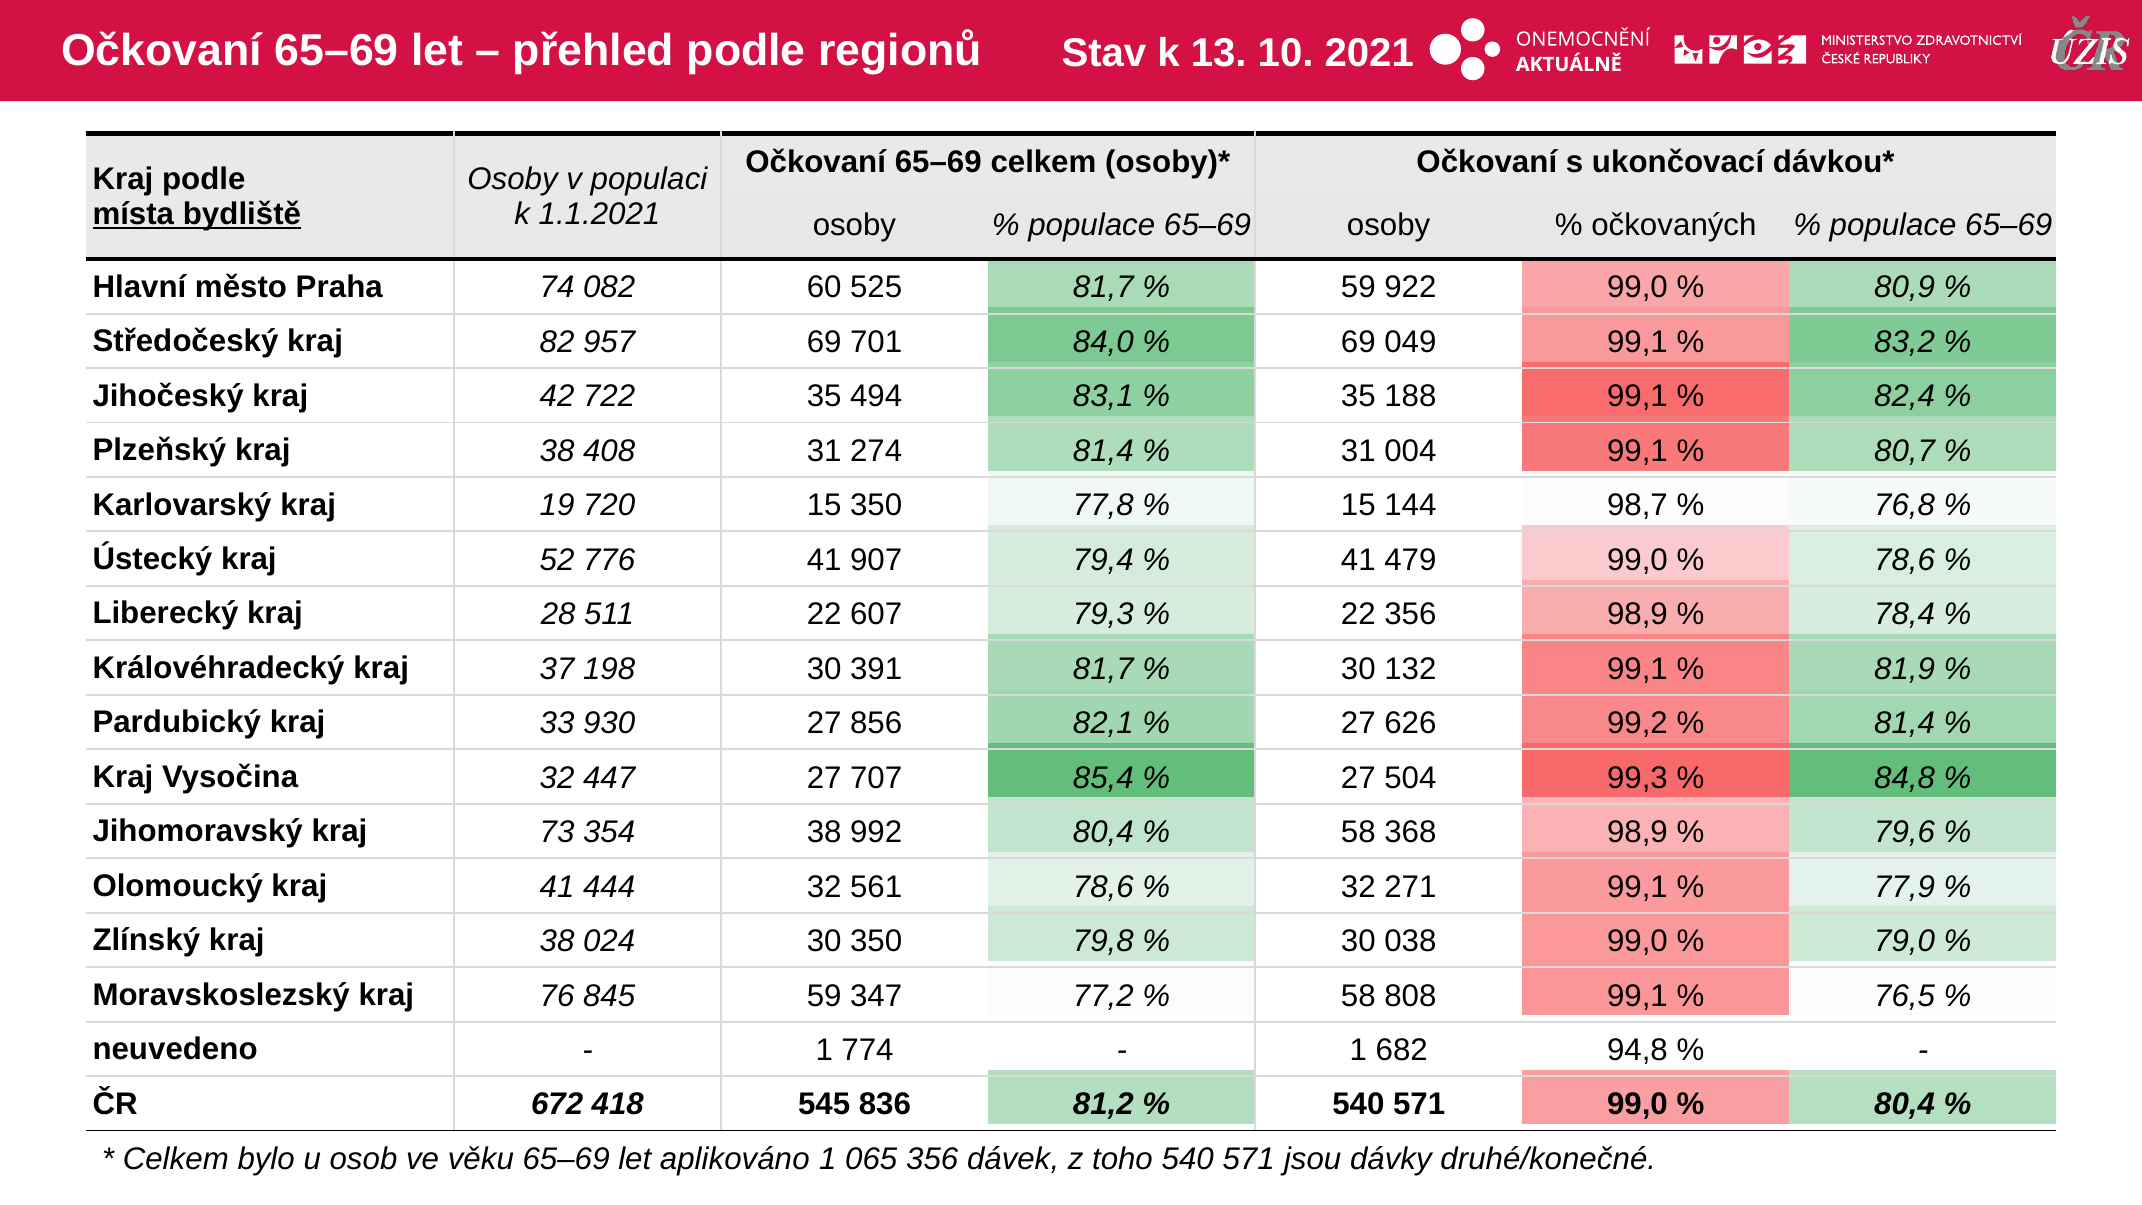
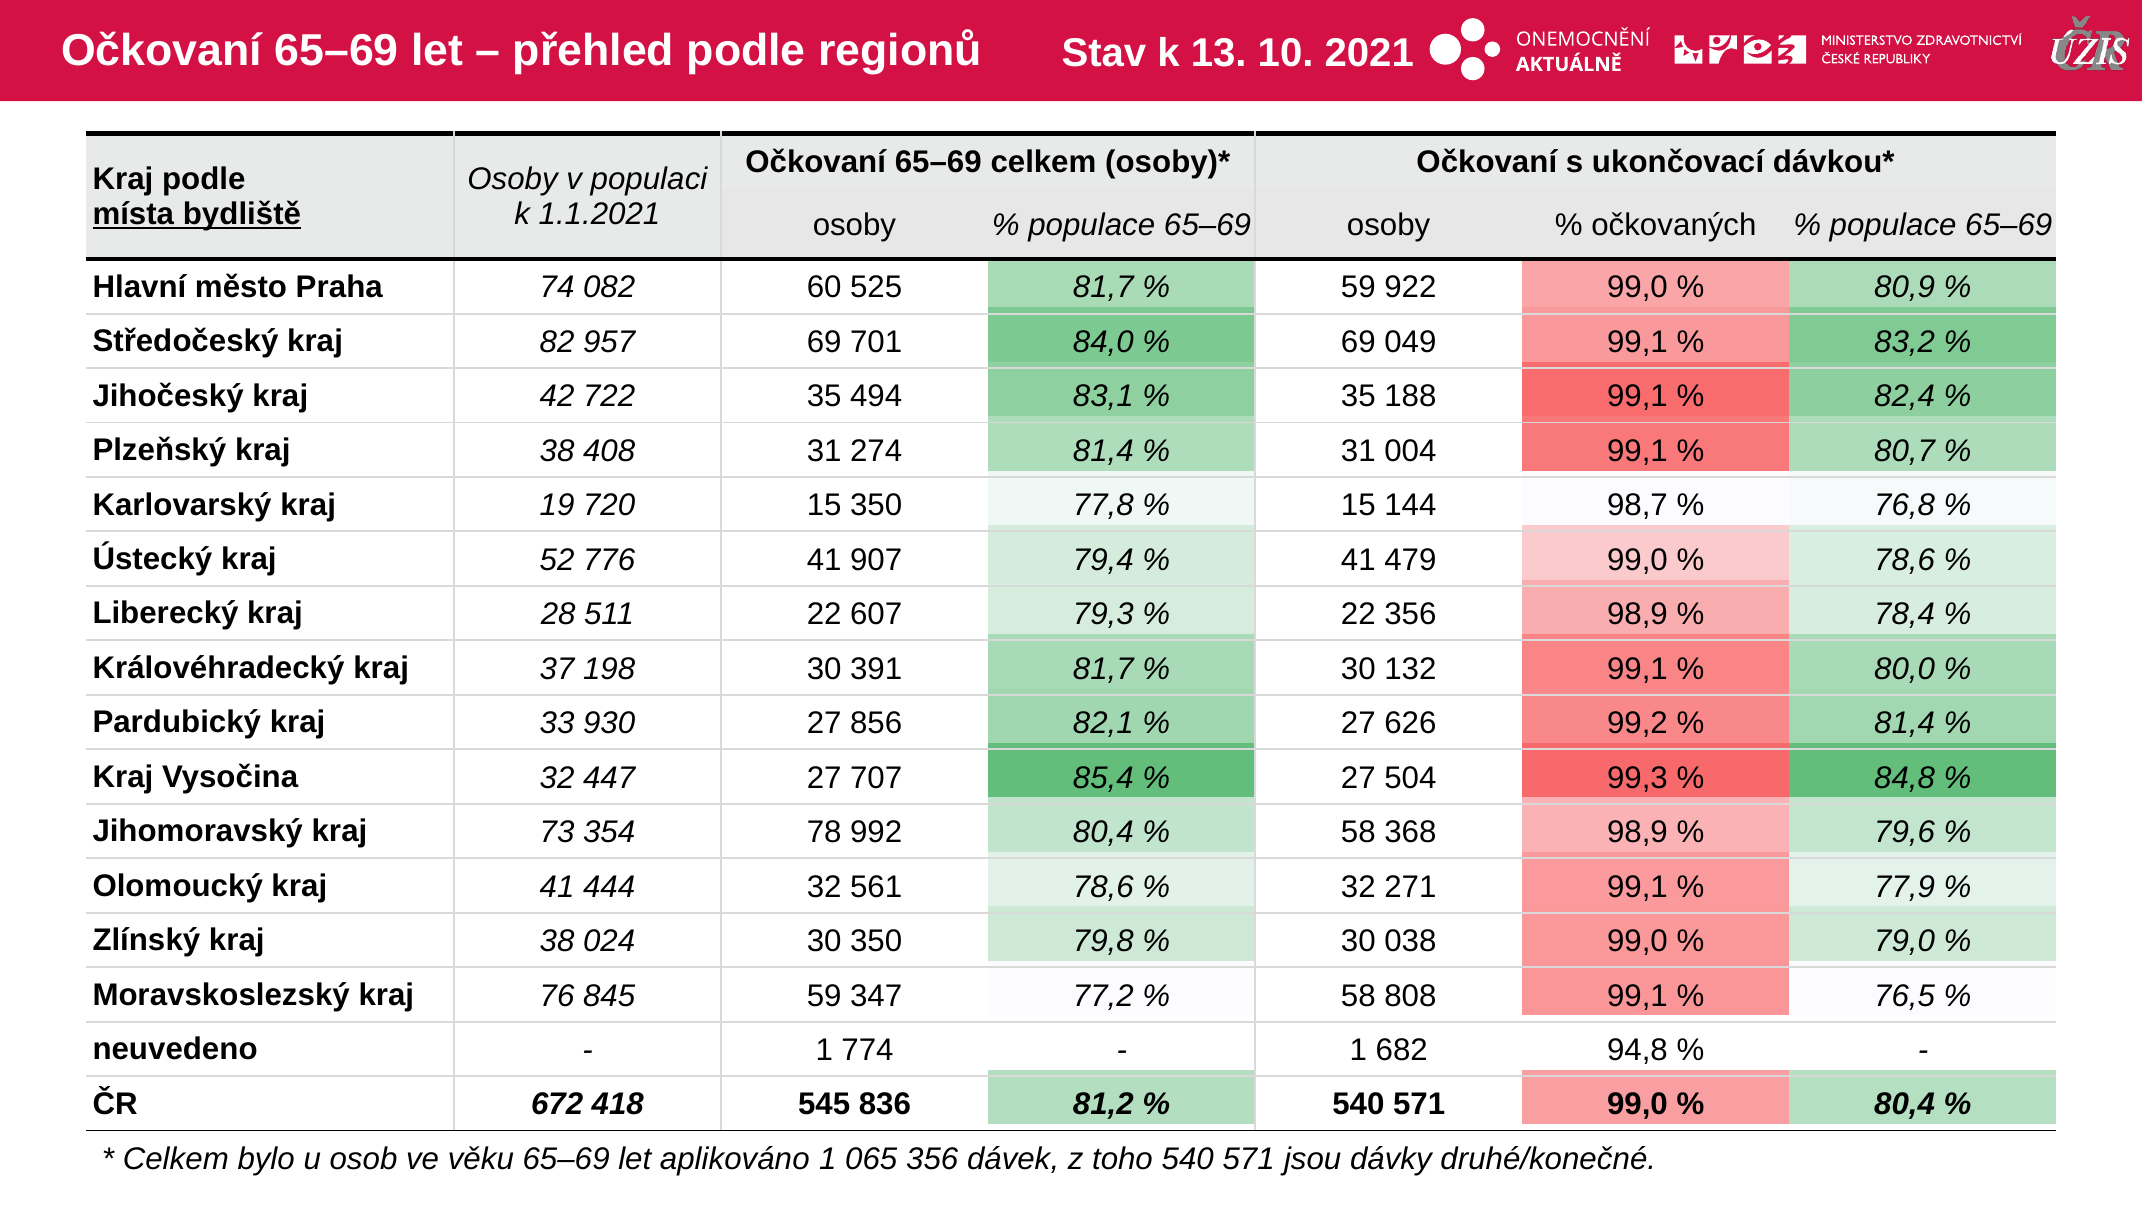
81,9: 81,9 -> 80,0 (1905, 669)
354 38: 38 -> 78 (824, 832)
